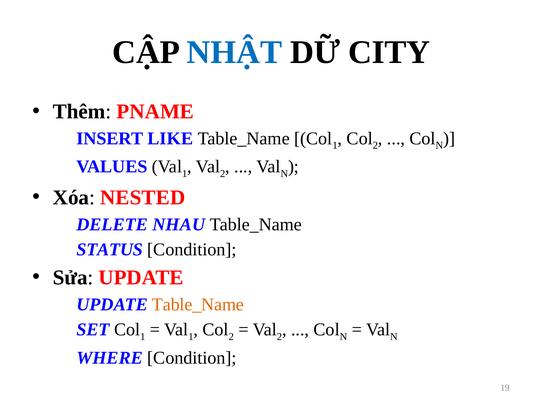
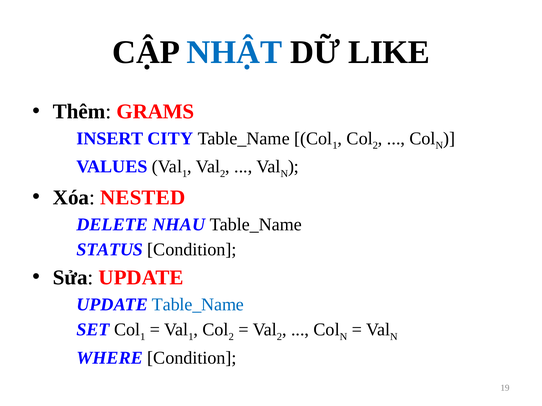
CITY: CITY -> LIKE (389, 52)
PNAME: PNAME -> GRAMS (155, 112)
LIKE: LIKE -> CITY (170, 139)
Table_Name colour: orange -> blue (198, 305)
